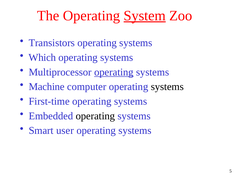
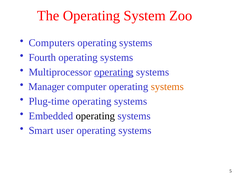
System underline: present -> none (145, 16)
Transistors: Transistors -> Computers (52, 43)
Which: Which -> Fourth (42, 57)
Machine: Machine -> Manager (47, 86)
systems colour: black -> orange (167, 86)
First-time: First-time -> Plug-time (49, 101)
